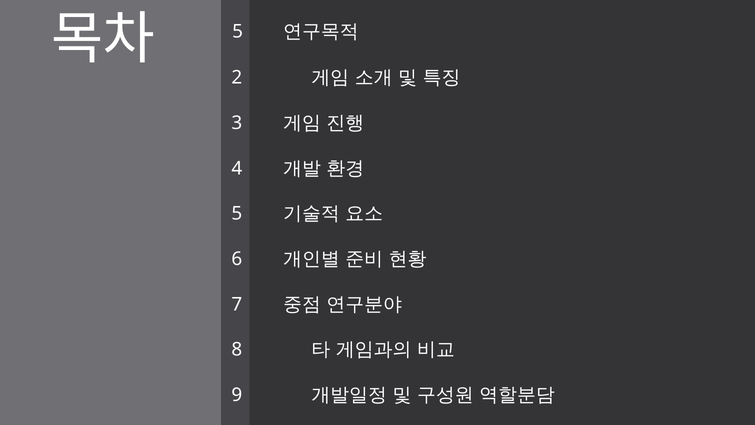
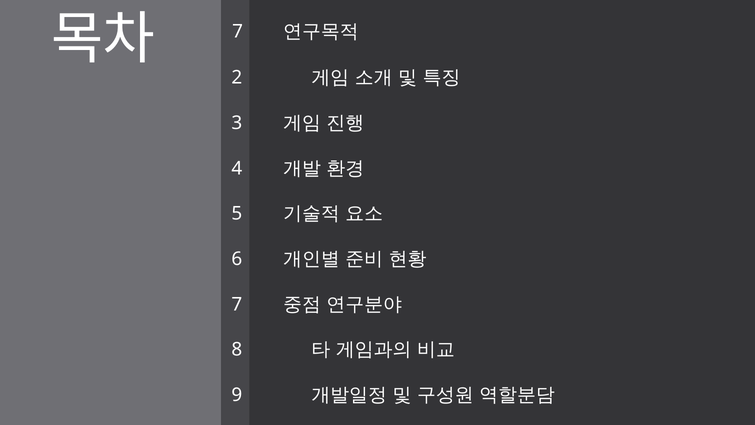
5: 5 -> 7 (238, 32)
